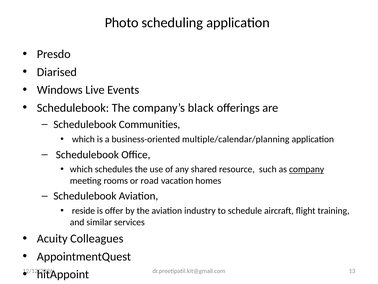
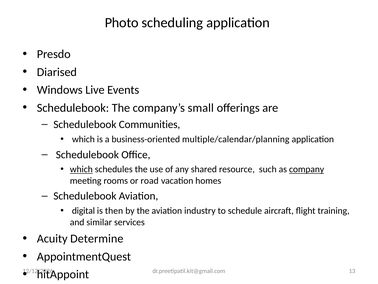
black: black -> small (201, 108)
which underline: none -> present (81, 169)
reside: reside -> digital (83, 210)
offer: offer -> then (114, 210)
Colleagues: Colleagues -> Determine (97, 238)
